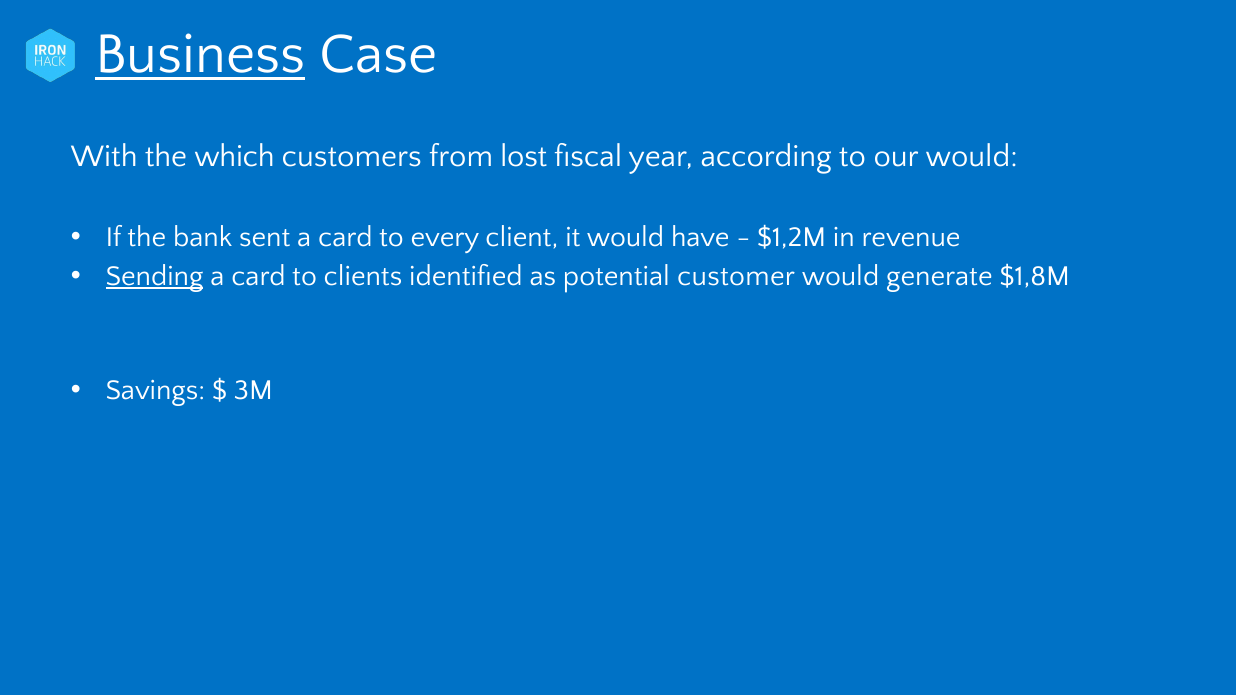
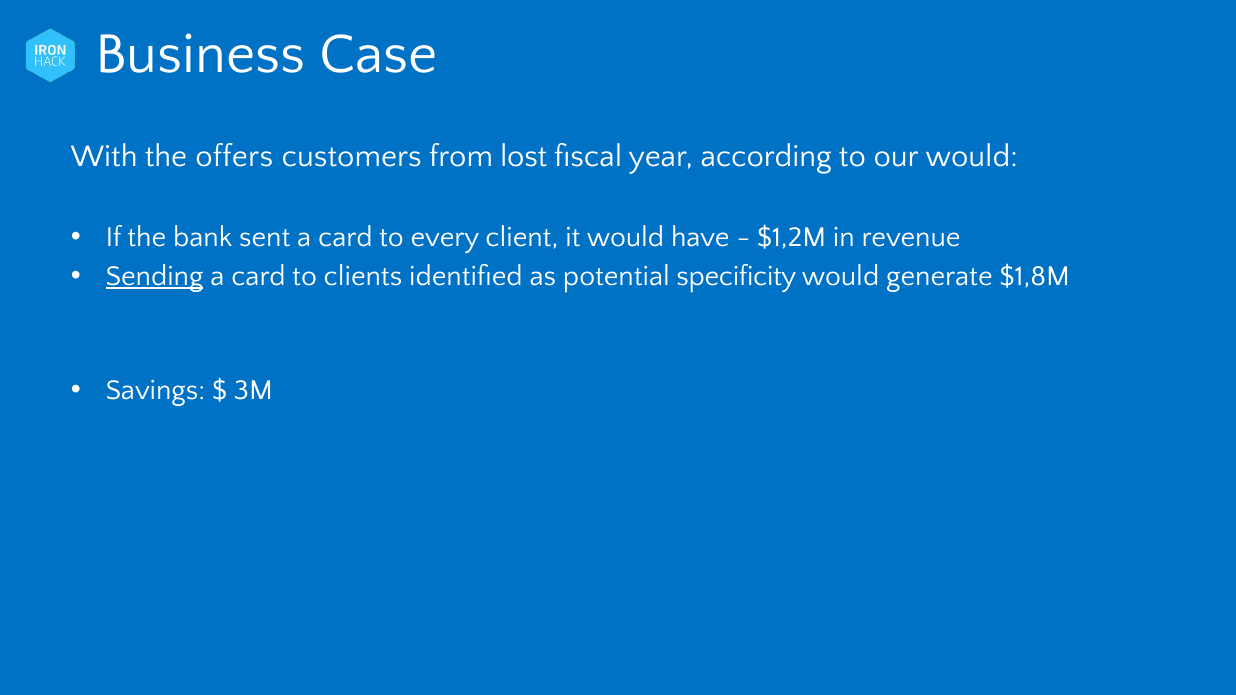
Business underline: present -> none (200, 54)
which: which -> offers (234, 157)
customer: customer -> specificity (736, 276)
